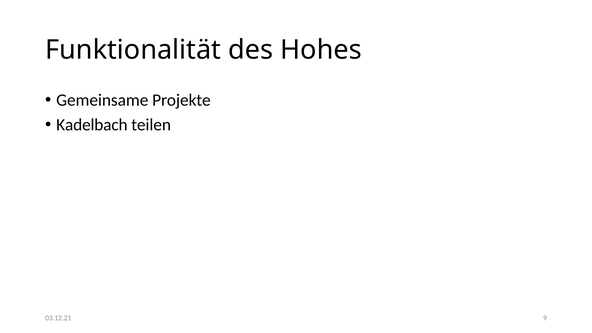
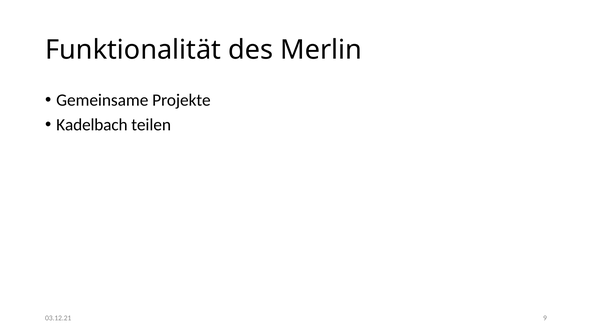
Hohes: Hohes -> Merlin (321, 50)
